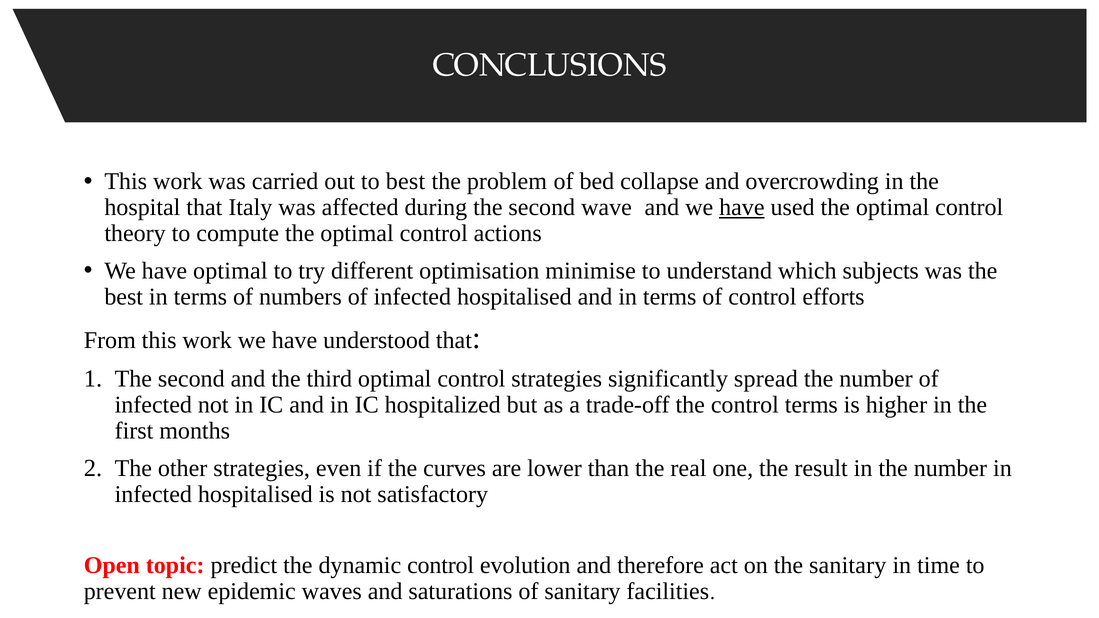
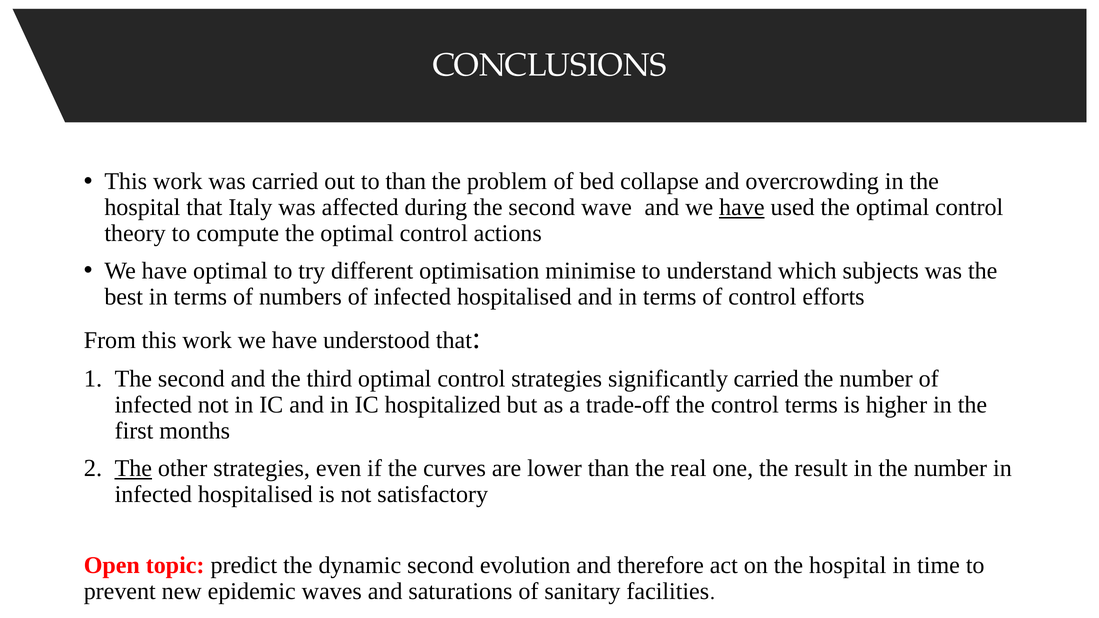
to best: best -> than (406, 182)
significantly spread: spread -> carried (766, 379)
The underline: none -> present (133, 468)
dynamic control: control -> second (441, 565)
on the sanitary: sanitary -> hospital (848, 565)
